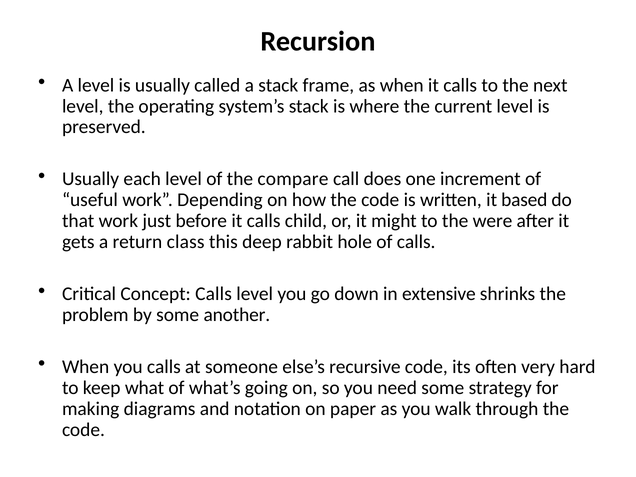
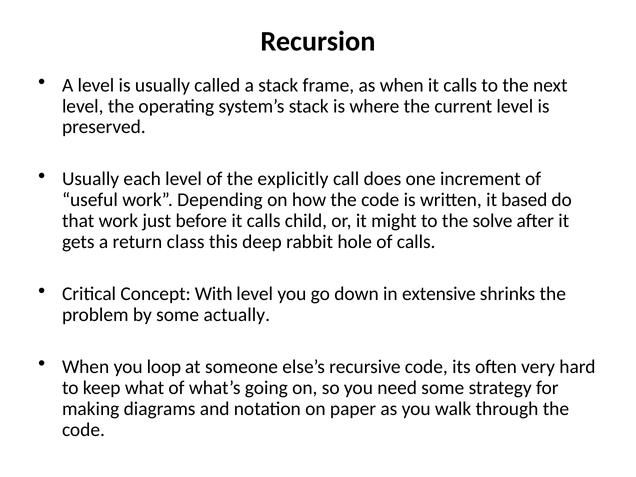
compare: compare -> explicitly (293, 179)
were: were -> solve (493, 221)
Concept Calls: Calls -> With (214, 294)
another: another -> actually (237, 315)
you calls: calls -> loop (164, 367)
